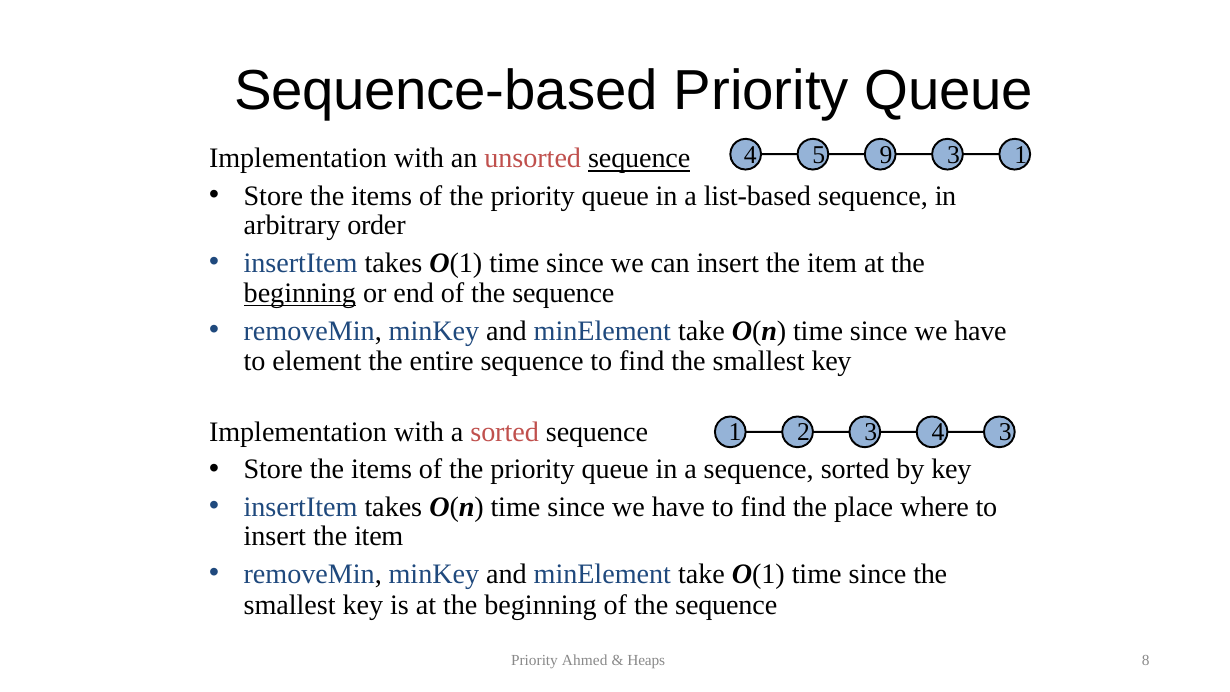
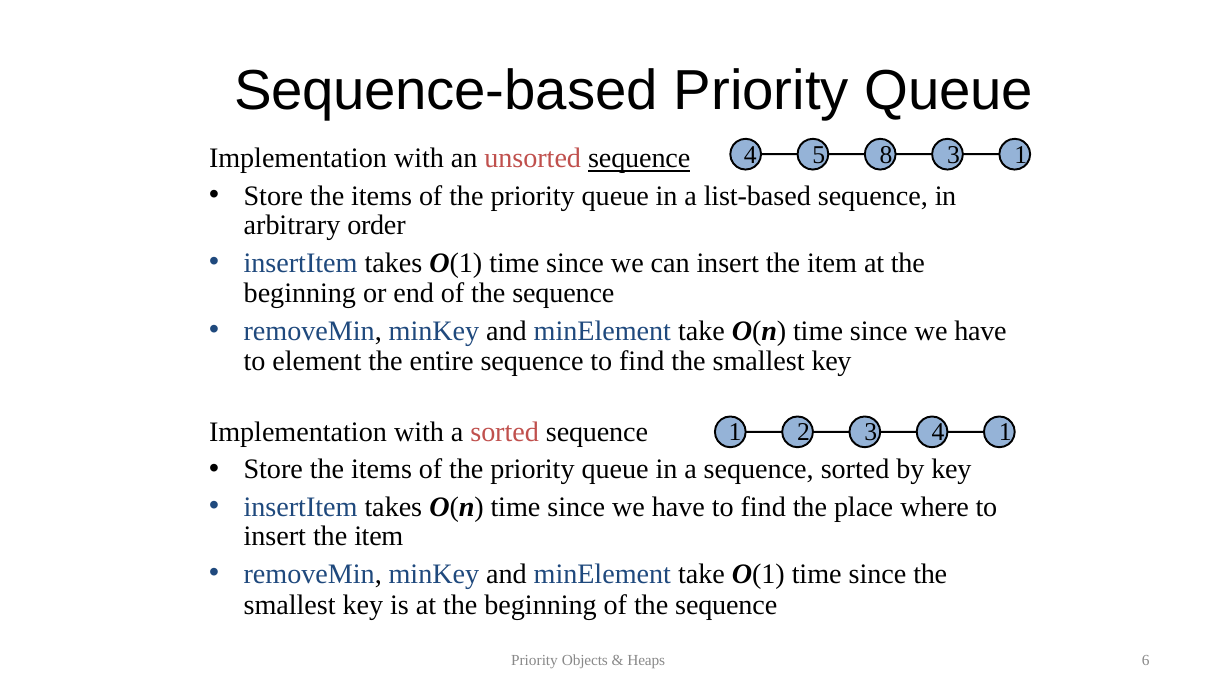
9: 9 -> 8 (886, 155)
beginning underline: present -> none (300, 293)
4 3: 3 -> 1 (1005, 432)
Ahmed: Ahmed -> Objects (585, 661)
8: 8 -> 6 (1146, 661)
